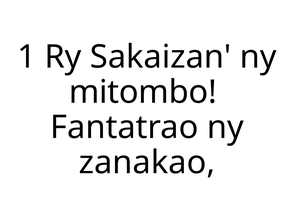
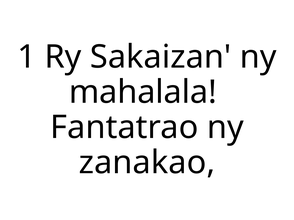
mitombo: mitombo -> mahalala (143, 92)
